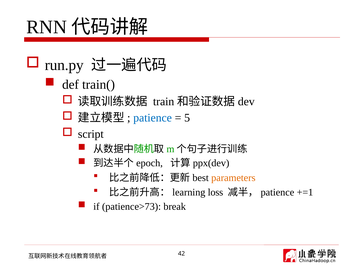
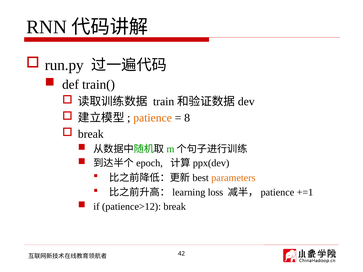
patience colour: blue -> orange (153, 118)
5: 5 -> 8 (187, 118)
script: script -> break (91, 134)
patience>73: patience>73 -> patience>12 (131, 207)
